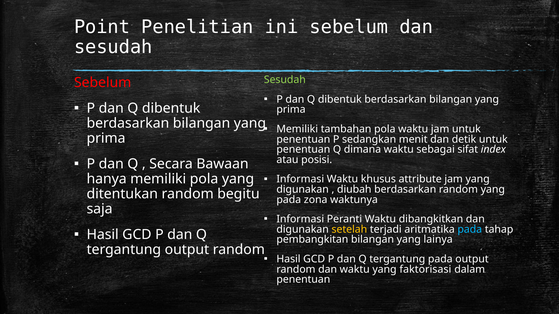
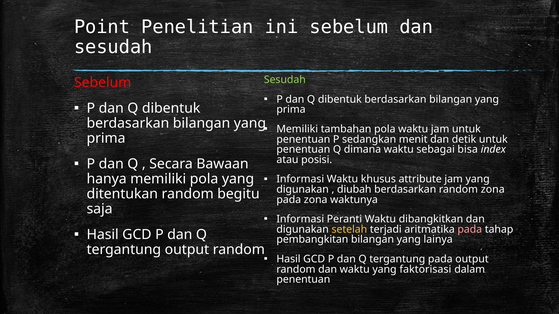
sifat: sifat -> bisa (468, 150)
random yang: yang -> zona (493, 190)
pada colour: light blue -> pink (470, 230)
